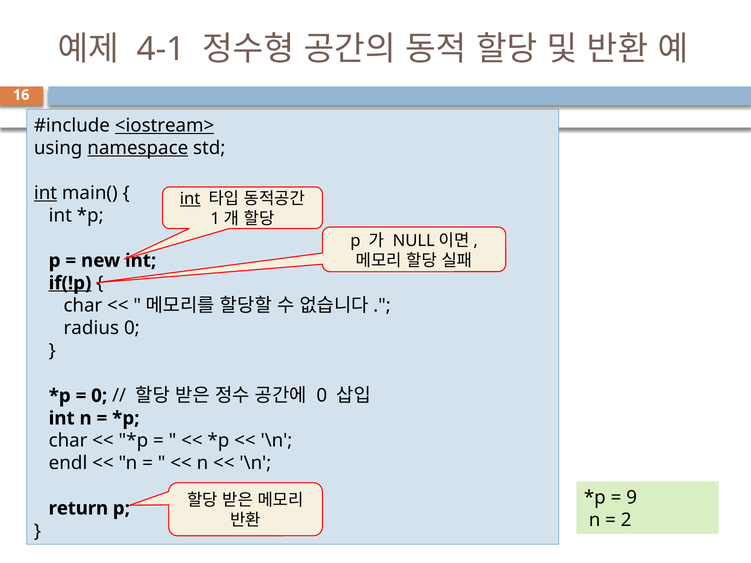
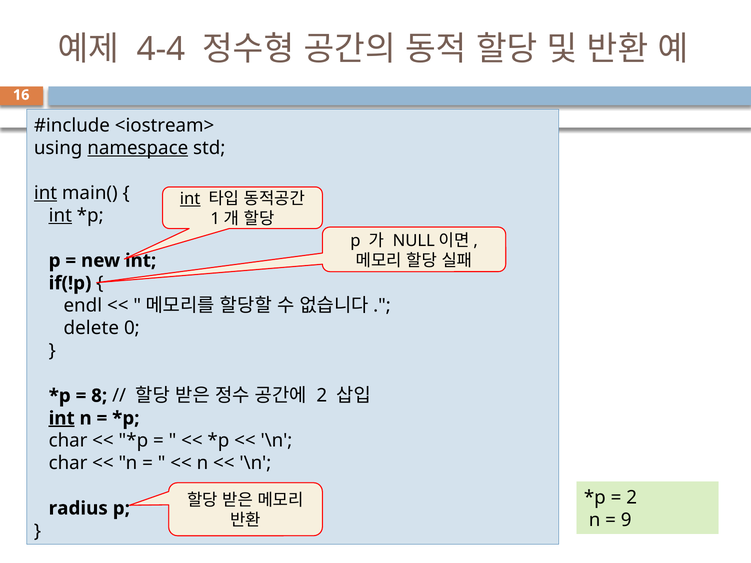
4-1: 4-1 -> 4-4 (161, 49)
<iostream> underline: present -> none (165, 126)
int underline: none -> present (60, 216)
if(!p underline: present -> none (70, 283)
char: char -> endl (83, 306)
radius: radius -> delete (91, 328)
0: 0 -> 8 (99, 396)
0: 0 -> 2 (322, 396)
int underline: none -> present (62, 418)
endl: endl -> char (68, 463)
9: 9 -> 2 (632, 498)
return: return -> radius (78, 509)
2: 2 -> 9 (626, 521)
